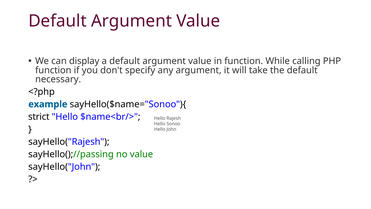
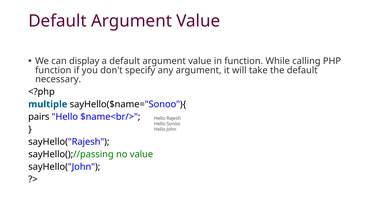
example: example -> multiple (48, 104)
strict: strict -> pairs (39, 117)
